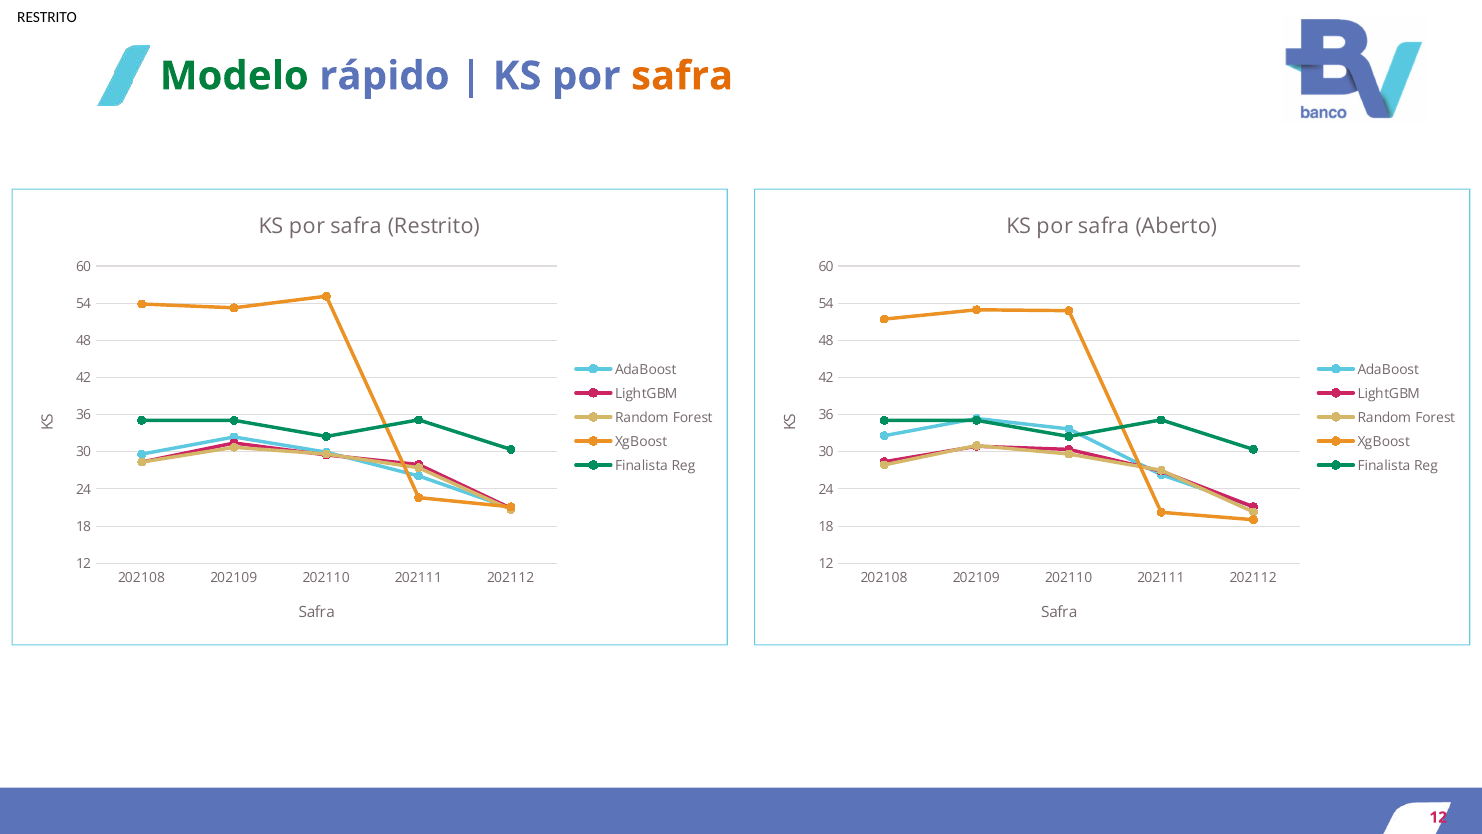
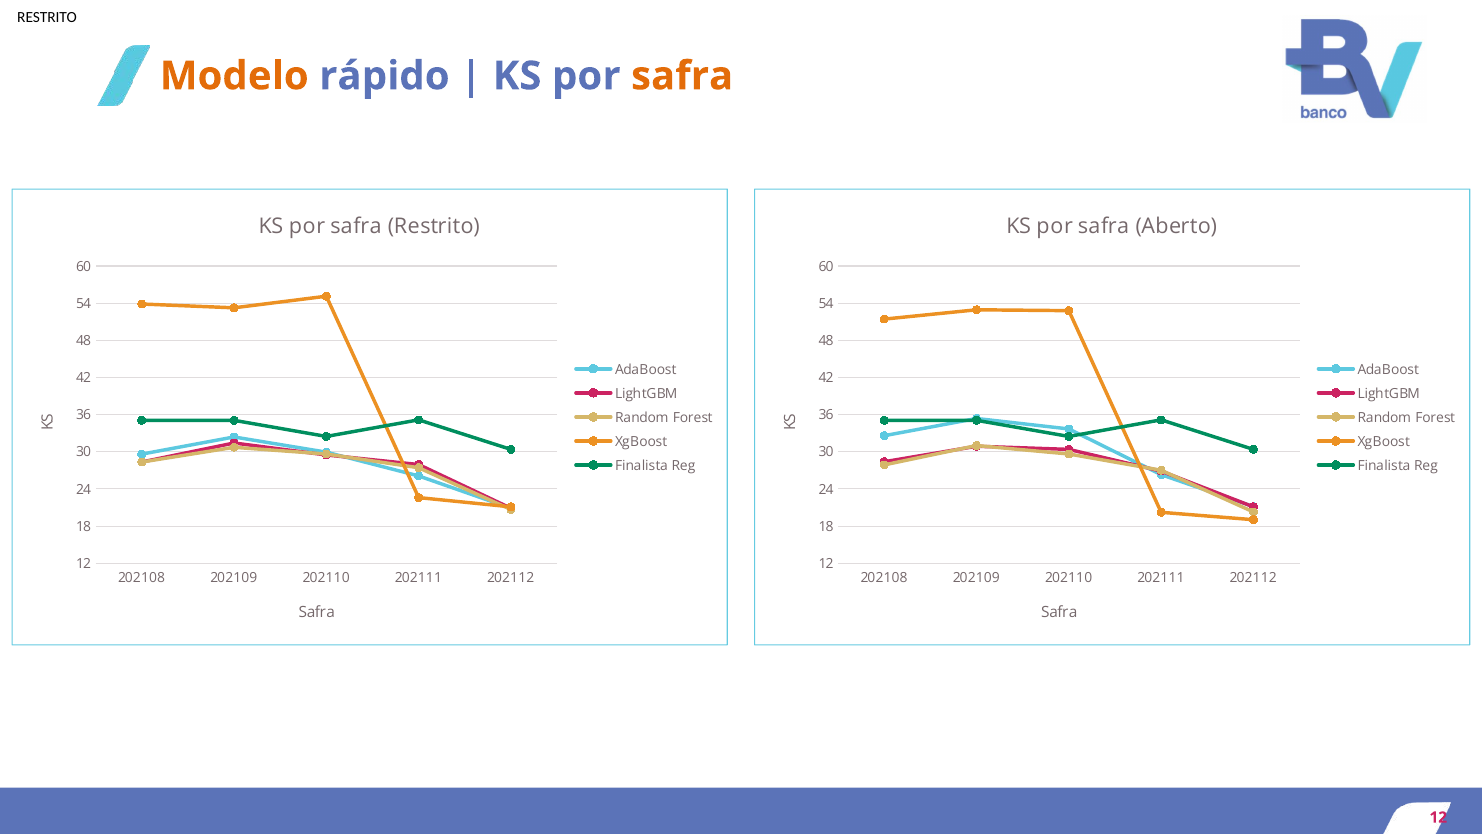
Modelo colour: green -> orange (234, 76)
